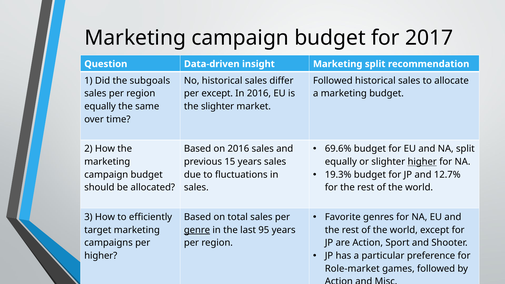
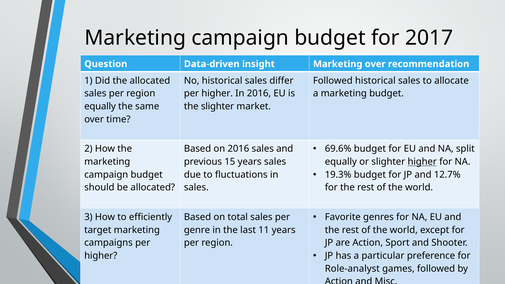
Marketing split: split -> over (375, 64)
the subgoals: subgoals -> allocated (150, 81)
except: except -> higher (217, 94)
genre underline: present -> none (197, 230)
95: 95 -> 11 (264, 230)
Role-market: Role-market -> Role-analyst (352, 269)
